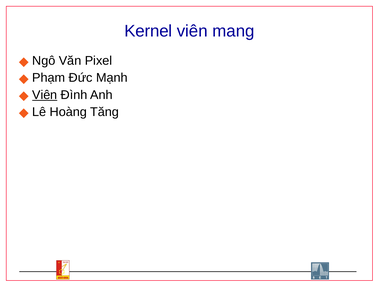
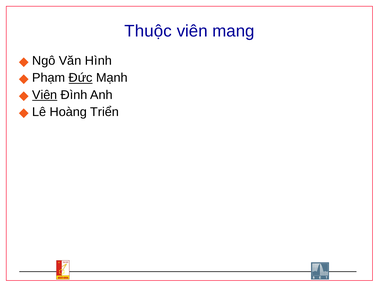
Kernel: Kernel -> Thuộc (148, 31)
Pixel: Pixel -> Hình (98, 61)
Đức underline: none -> present (81, 78)
Tăng: Tăng -> Triển (105, 112)
